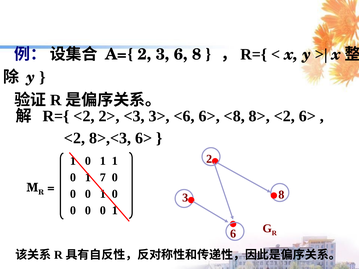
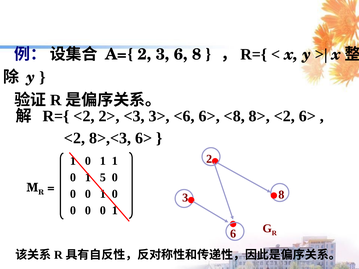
7: 7 -> 5 (103, 178)
